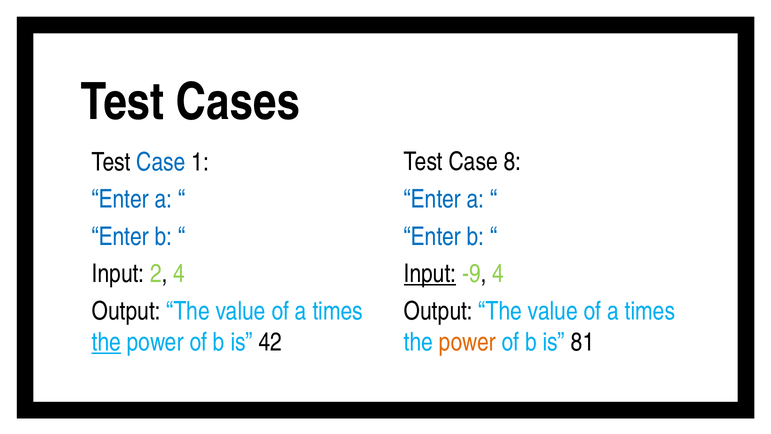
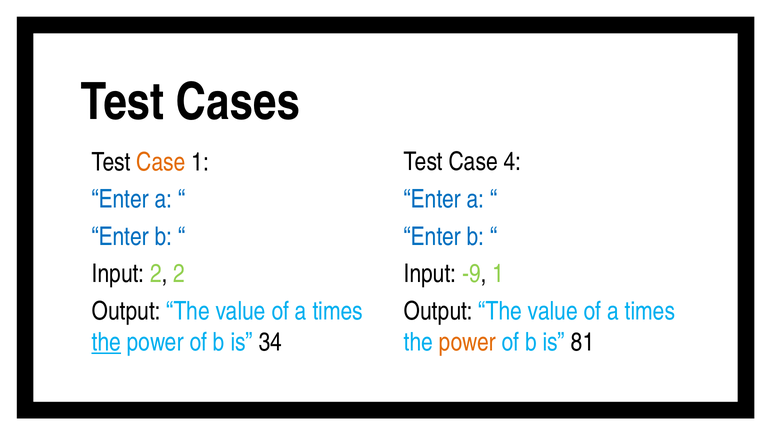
Case colour: blue -> orange (161, 162)
8: 8 -> 4 (512, 162)
2 4: 4 -> 2 (179, 274)
Input underline: present -> none (430, 274)
-9 4: 4 -> 1 (498, 274)
42: 42 -> 34 (270, 342)
